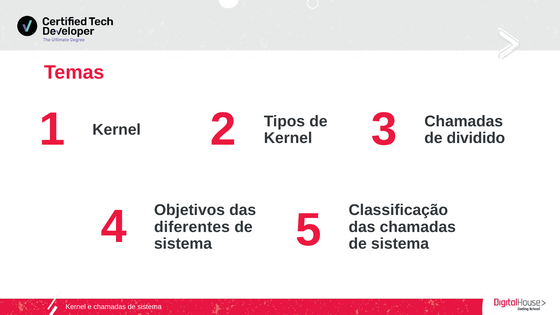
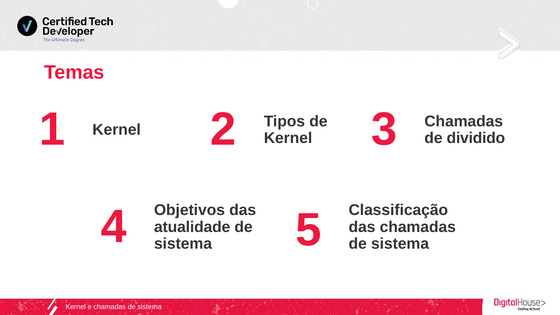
diferentes: diferentes -> atualidade (192, 227)
